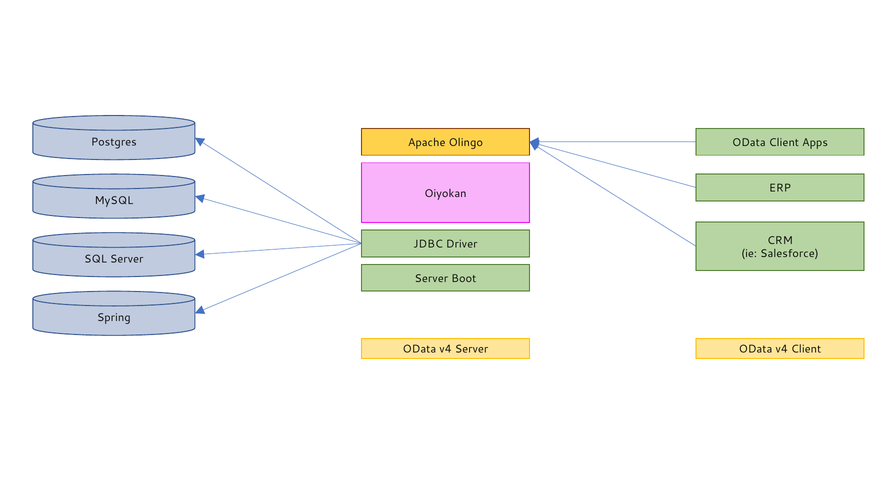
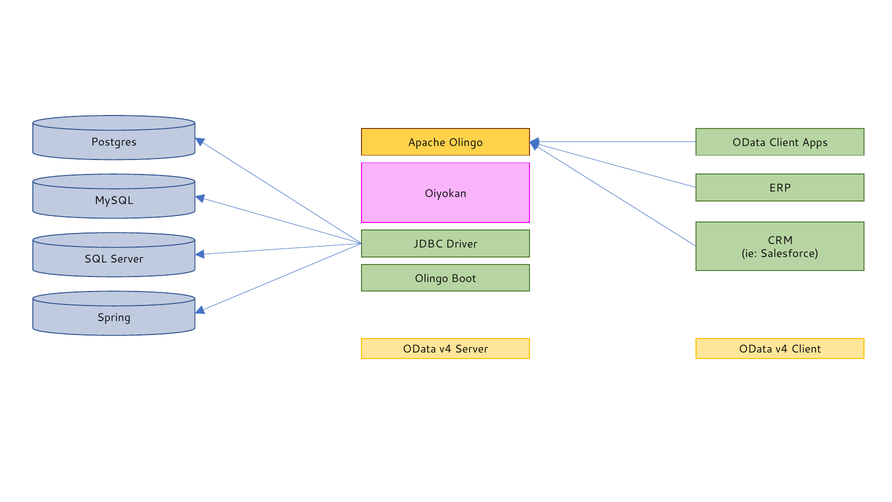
Server: Server -> Olingo (431, 278)
